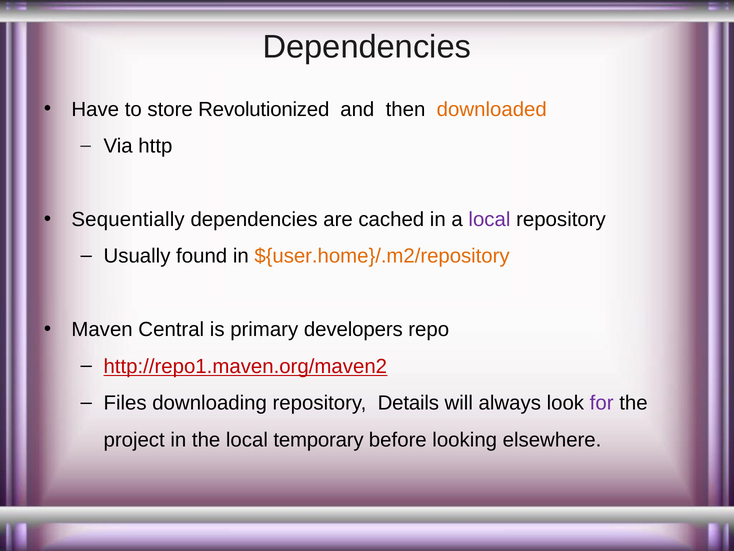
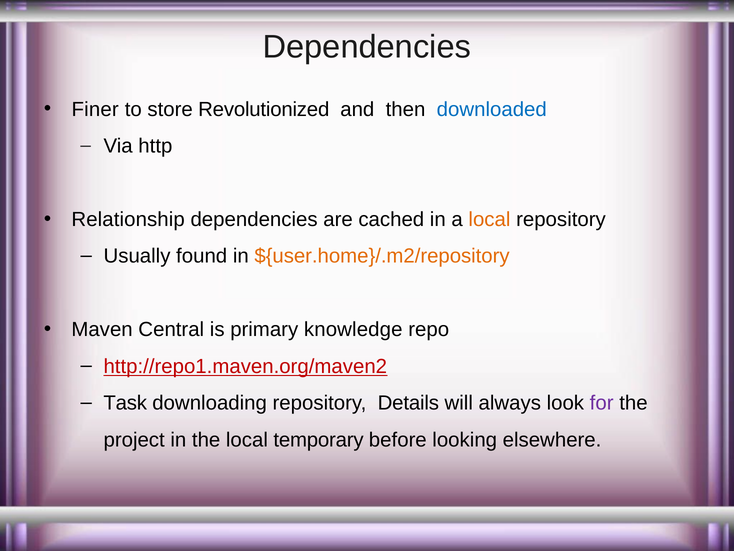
Have: Have -> Finer (95, 109)
downloaded colour: orange -> blue (492, 109)
Sequentially: Sequentially -> Relationship (128, 219)
local colour: purple -> orange (489, 219)
developers: developers -> knowledge (353, 329)
Files: Files -> Task (125, 403)
